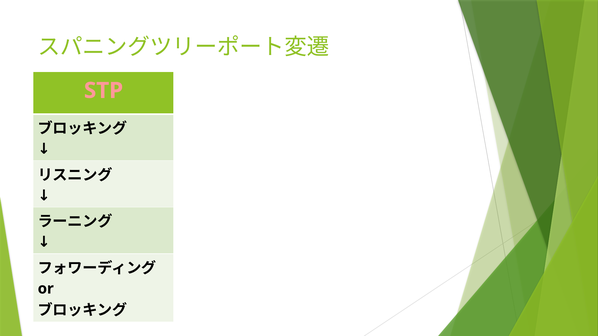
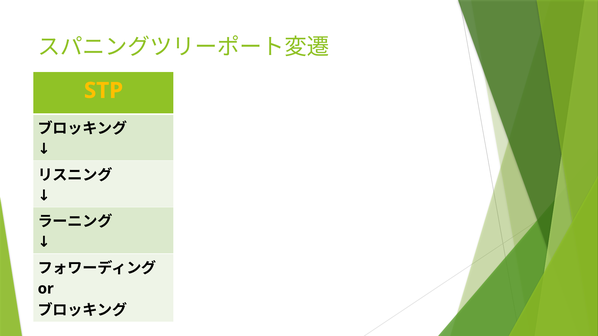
STP colour: pink -> yellow (104, 91)
